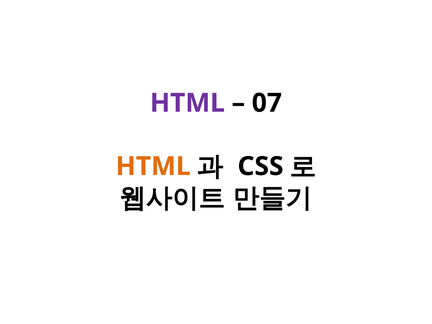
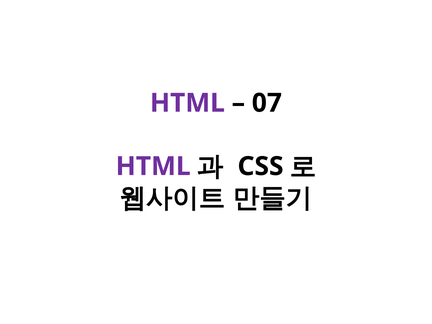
HTML colour: orange -> purple (153, 166)
